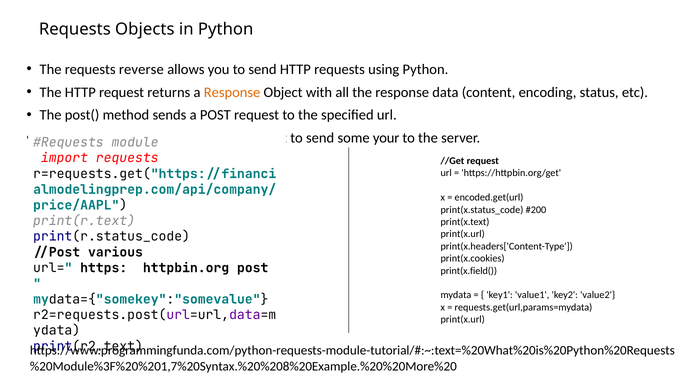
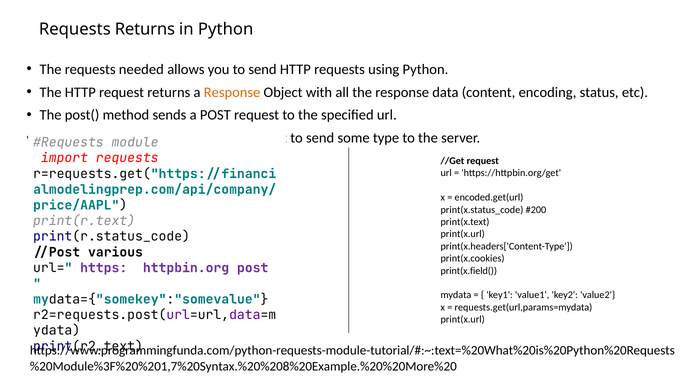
Requests Objects: Objects -> Returns (145, 29)
reverse: reverse -> needed (141, 69)
your: your -> type (386, 138)
https://httpbin.org/post colour: black -> purple (174, 268)
